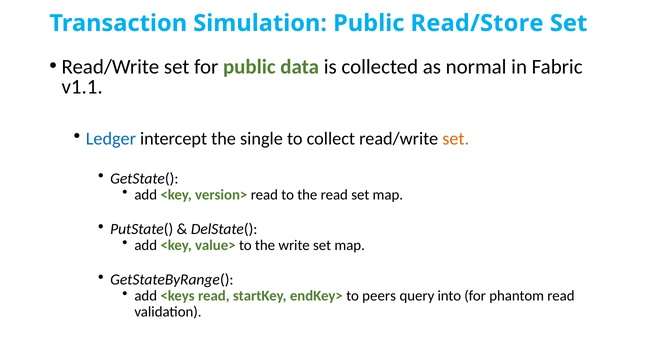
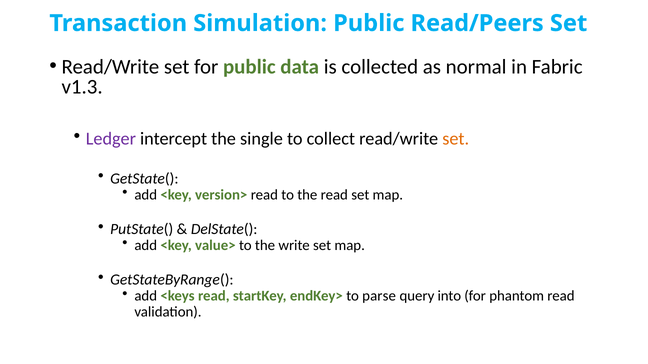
Read/Store: Read/Store -> Read/Peers (477, 23)
v1.1: v1.1 -> v1.3 (82, 87)
Ledger colour: blue -> purple (111, 139)
peers: peers -> parse (379, 296)
